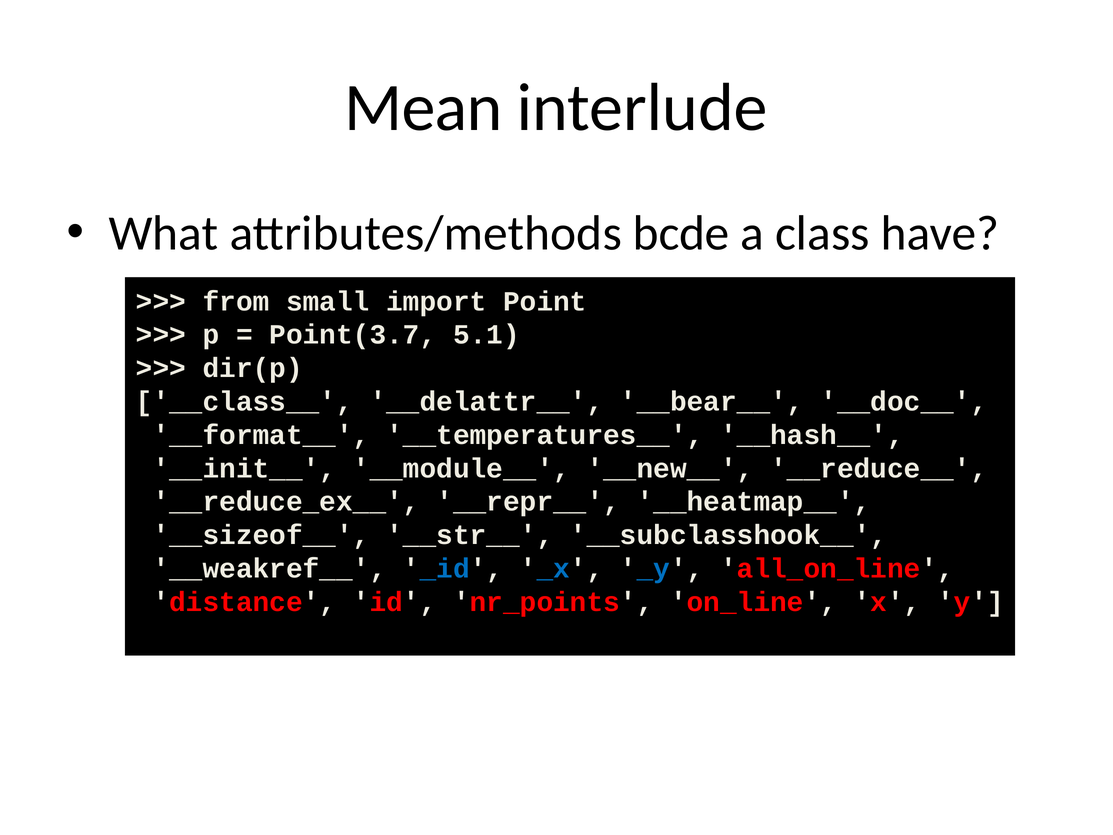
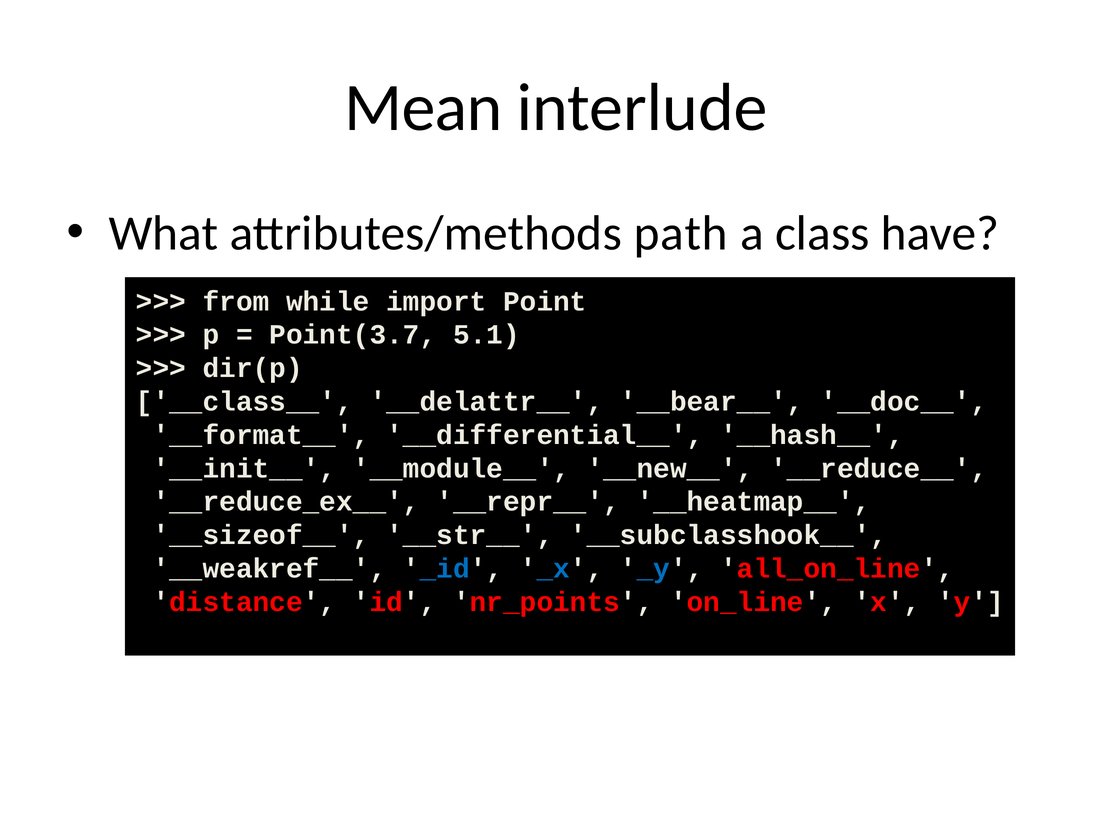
bcde: bcde -> path (681, 233)
small: small -> while (328, 301)
__temperatures__: __temperatures__ -> __differential__ (545, 435)
